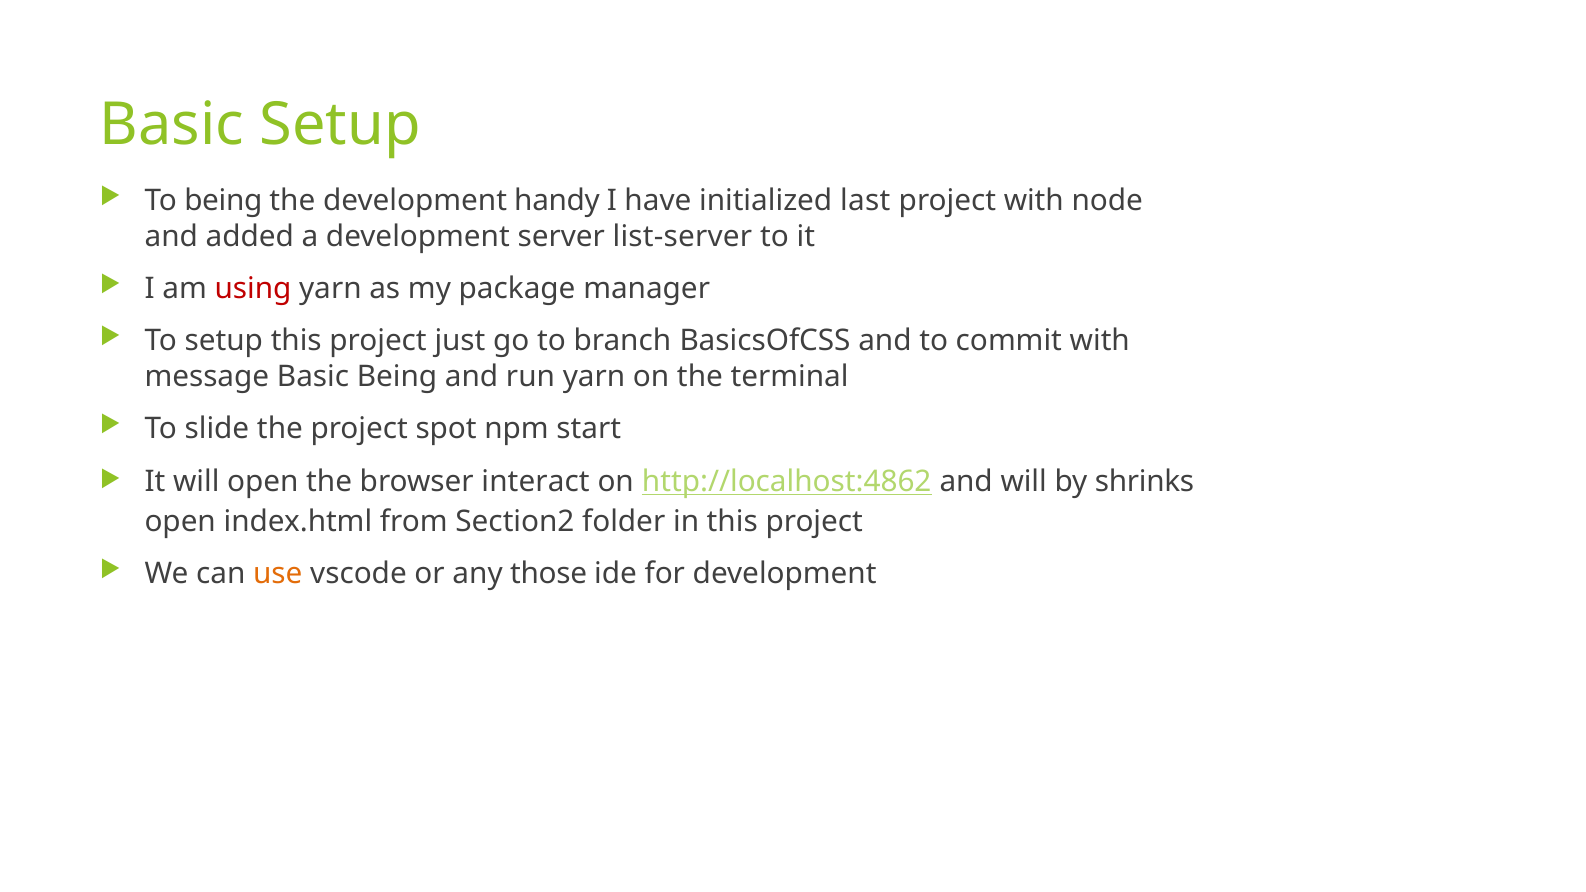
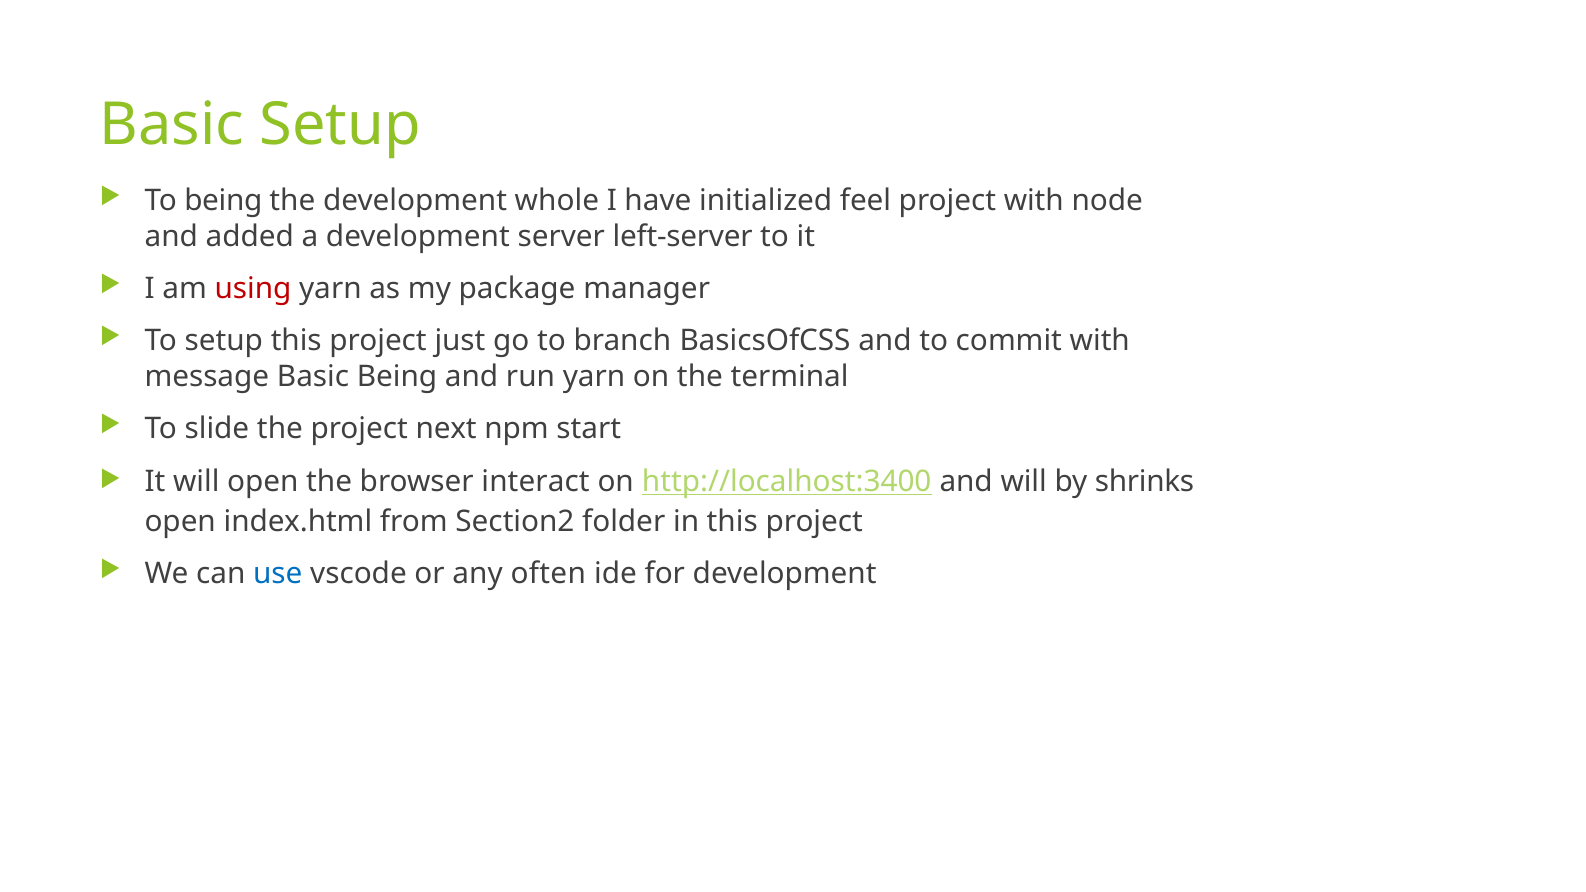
handy: handy -> whole (557, 201)
last: last -> feel (865, 201)
list-server: list-server -> left-server (683, 237)
spot: spot -> next (446, 429)
http://localhost:4862: http://localhost:4862 -> http://localhost:3400 (787, 481)
use colour: orange -> blue (278, 574)
those: those -> often (548, 574)
